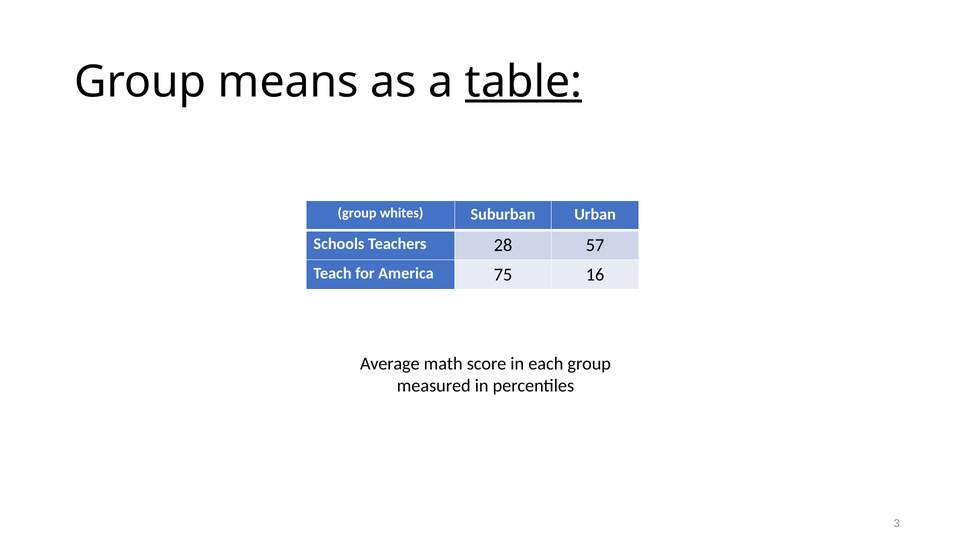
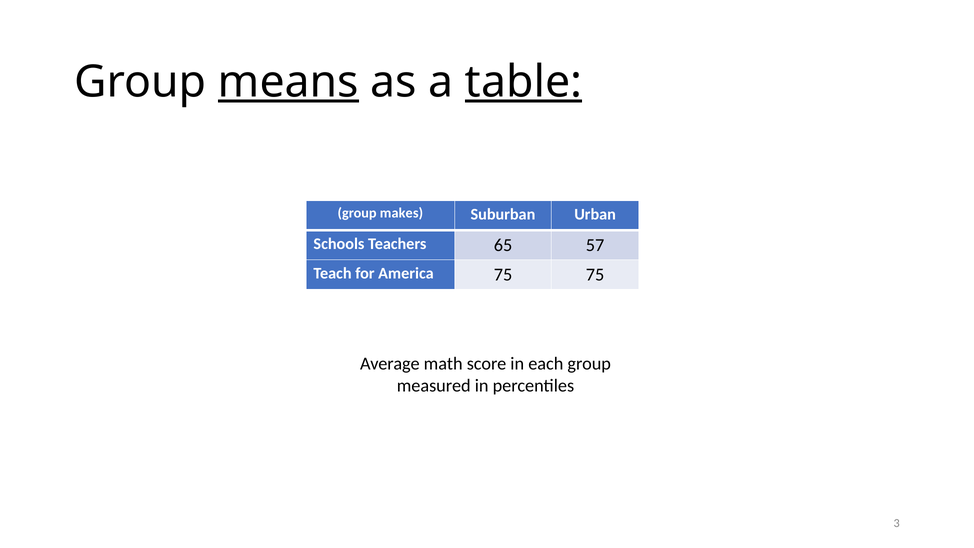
means underline: none -> present (288, 82)
whites: whites -> makes (401, 213)
28: 28 -> 65 (503, 245)
75 16: 16 -> 75 (595, 275)
